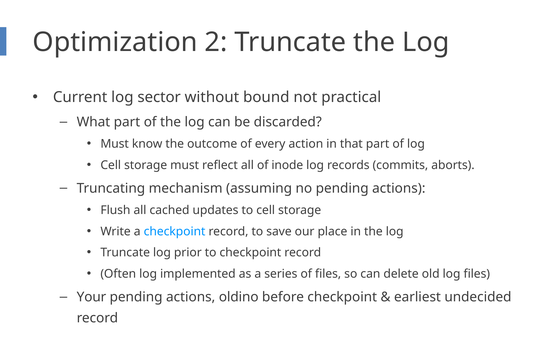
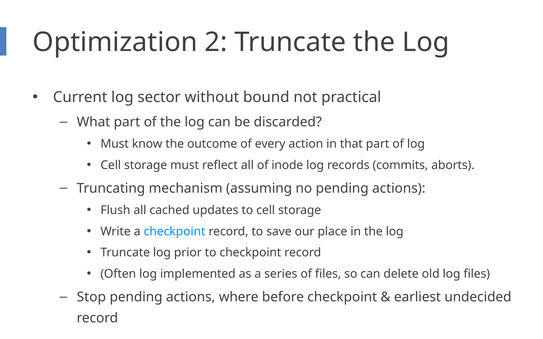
Your: Your -> Stop (91, 297)
oldino: oldino -> where (239, 297)
